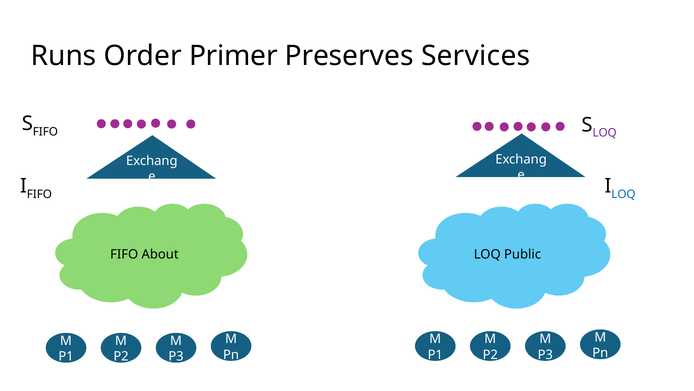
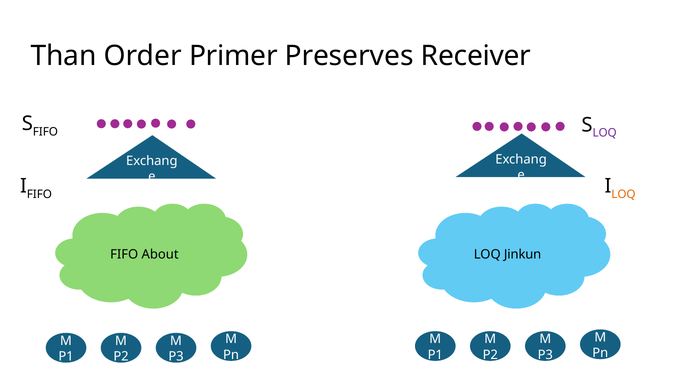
Runs: Runs -> Than (64, 56)
Services: Services -> Receiver (476, 56)
LOQ colour: blue -> orange (623, 194)
Public: Public -> Jinkun (523, 254)
